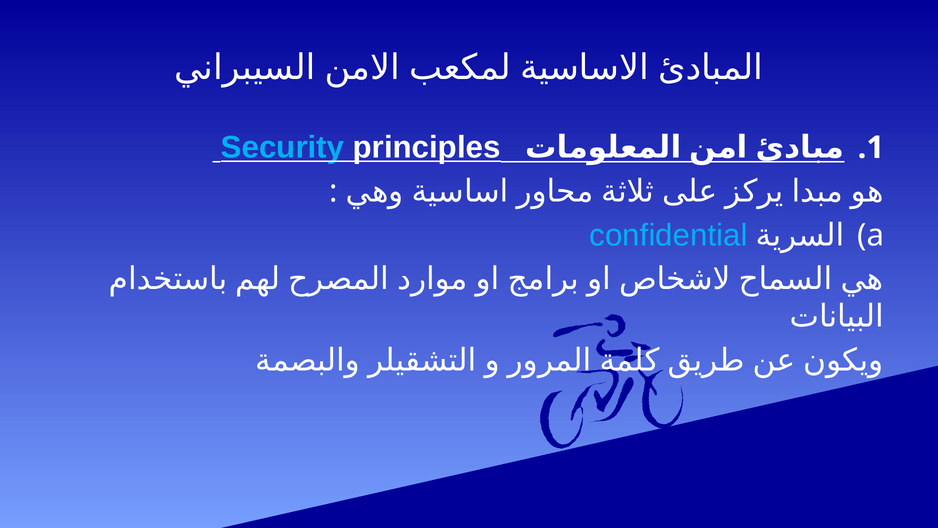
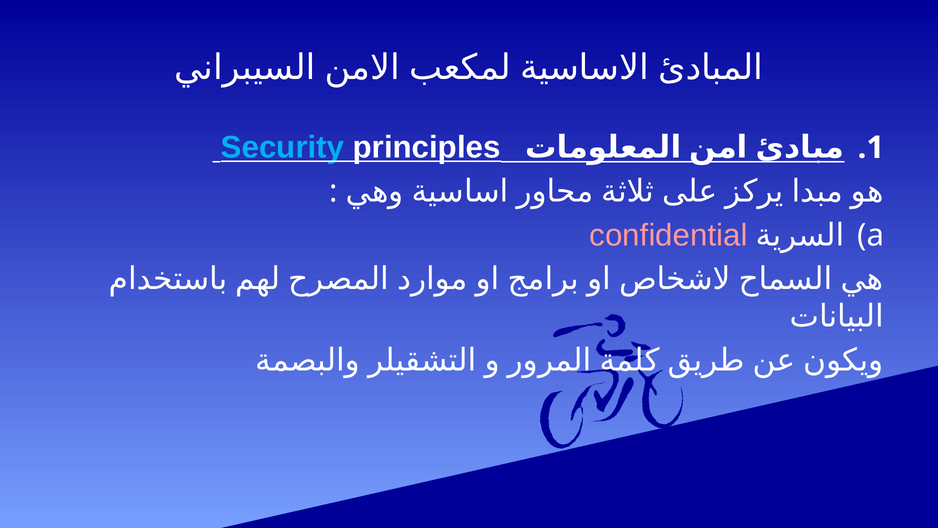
confidential colour: light blue -> pink (669, 235)
